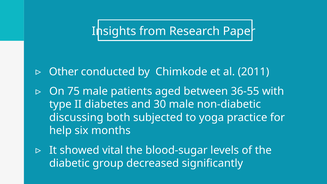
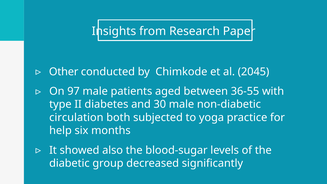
2011: 2011 -> 2045 (254, 72)
75: 75 -> 97 (73, 91)
discussing: discussing -> circulation (76, 117)
vital: vital -> also (113, 150)
